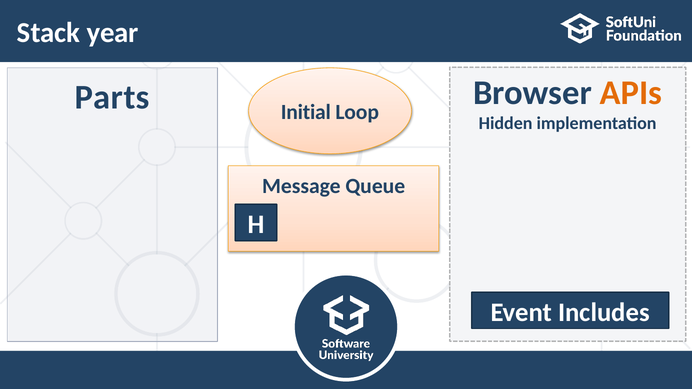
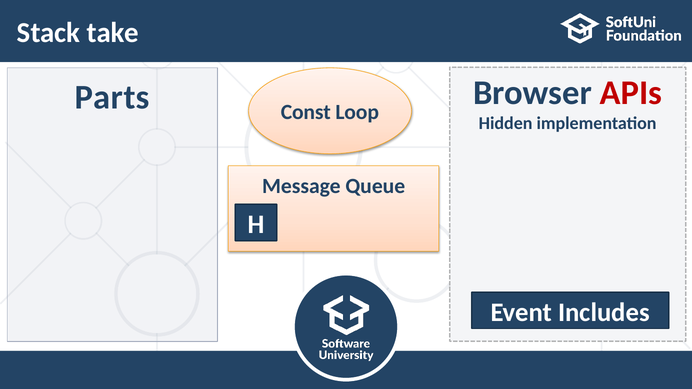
year: year -> take (113, 33)
APIs colour: orange -> red (631, 93)
Initial: Initial -> Const (306, 112)
